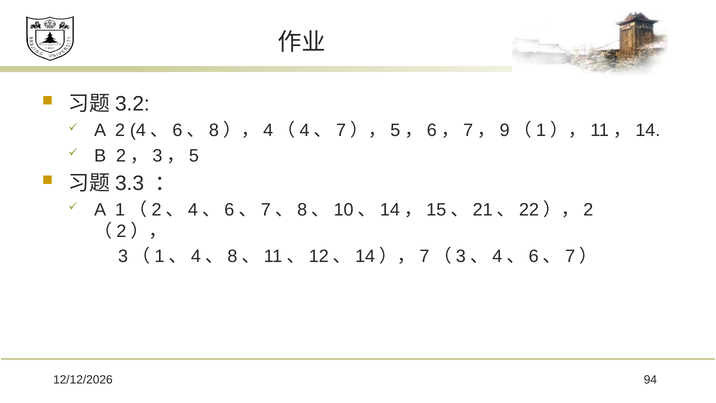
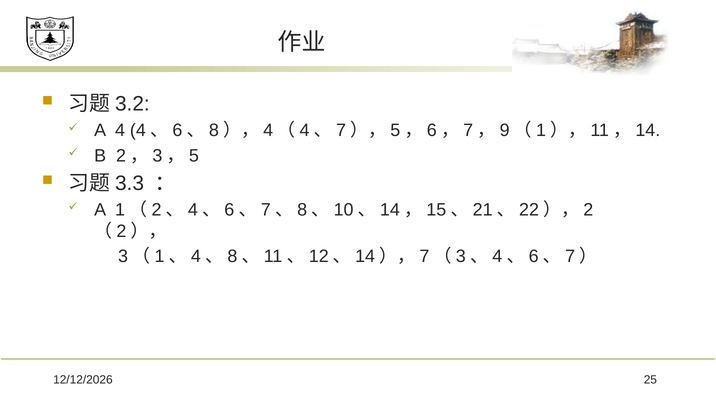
2: 2 -> 4 (120, 130)
94: 94 -> 25 (650, 380)
